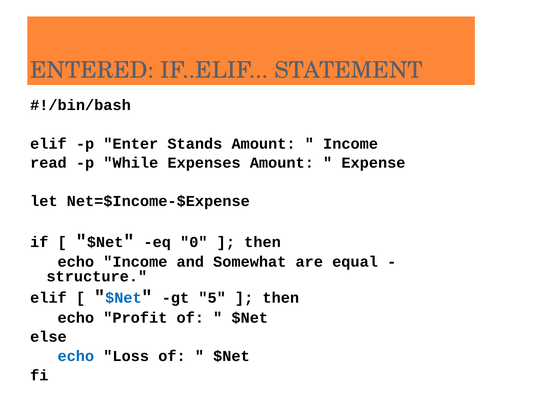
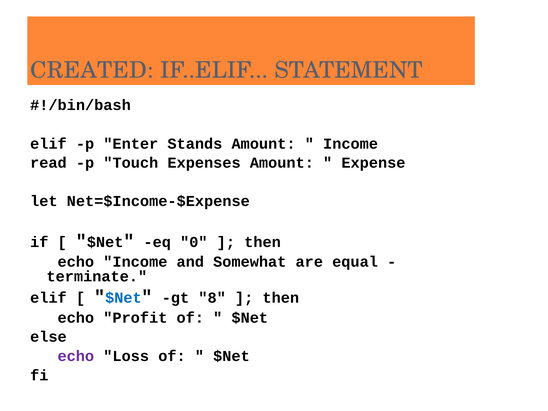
ENTERED: ENTERED -> CREATED (92, 70)
While: While -> Touch (131, 163)
structure: structure -> terminate (97, 276)
5: 5 -> 8 (212, 298)
echo colour: blue -> purple (76, 356)
